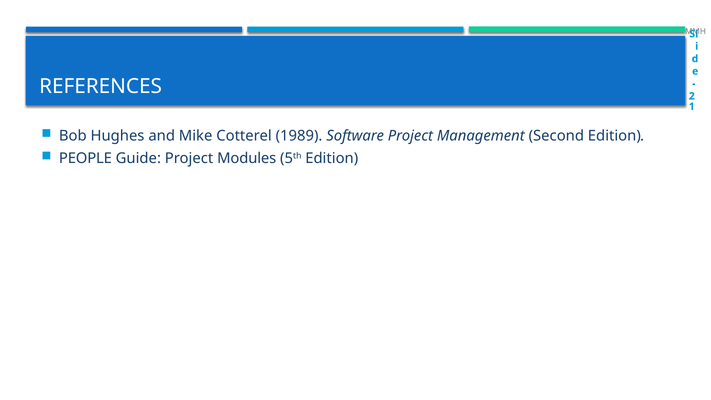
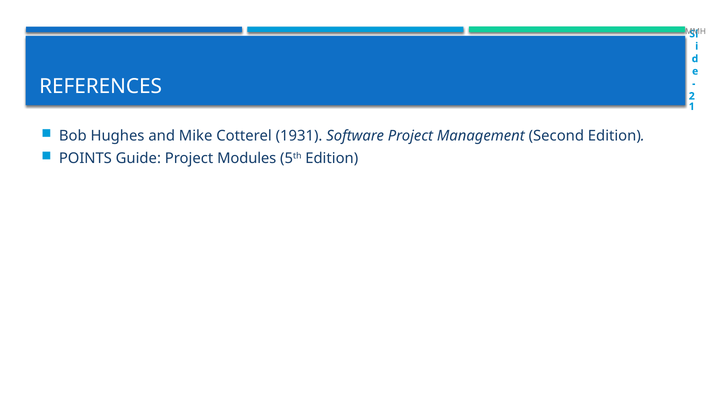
1989: 1989 -> 1931 (299, 136)
PEOPLE: PEOPLE -> POINTS (85, 158)
